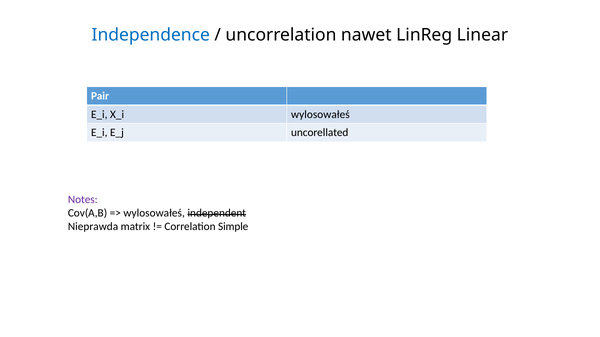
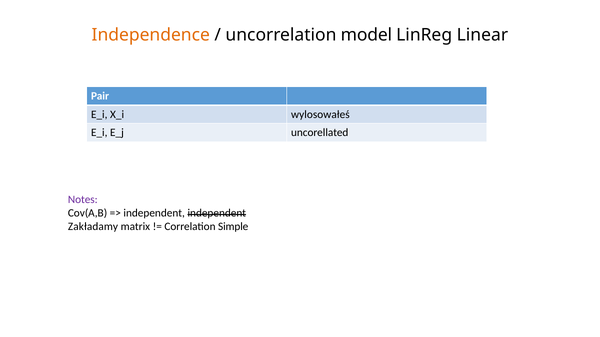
Independence colour: blue -> orange (151, 35)
nawet: nawet -> model (366, 35)
wylosowałeś: wylosowałeś -> independent (154, 213)
Nieprawda: Nieprawda -> Zakładamy (93, 227)
